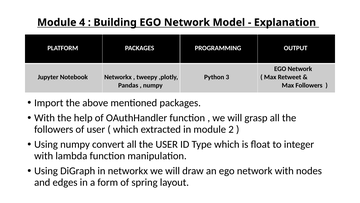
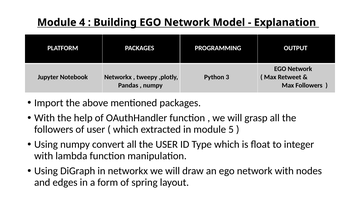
2: 2 -> 5 (231, 129)
